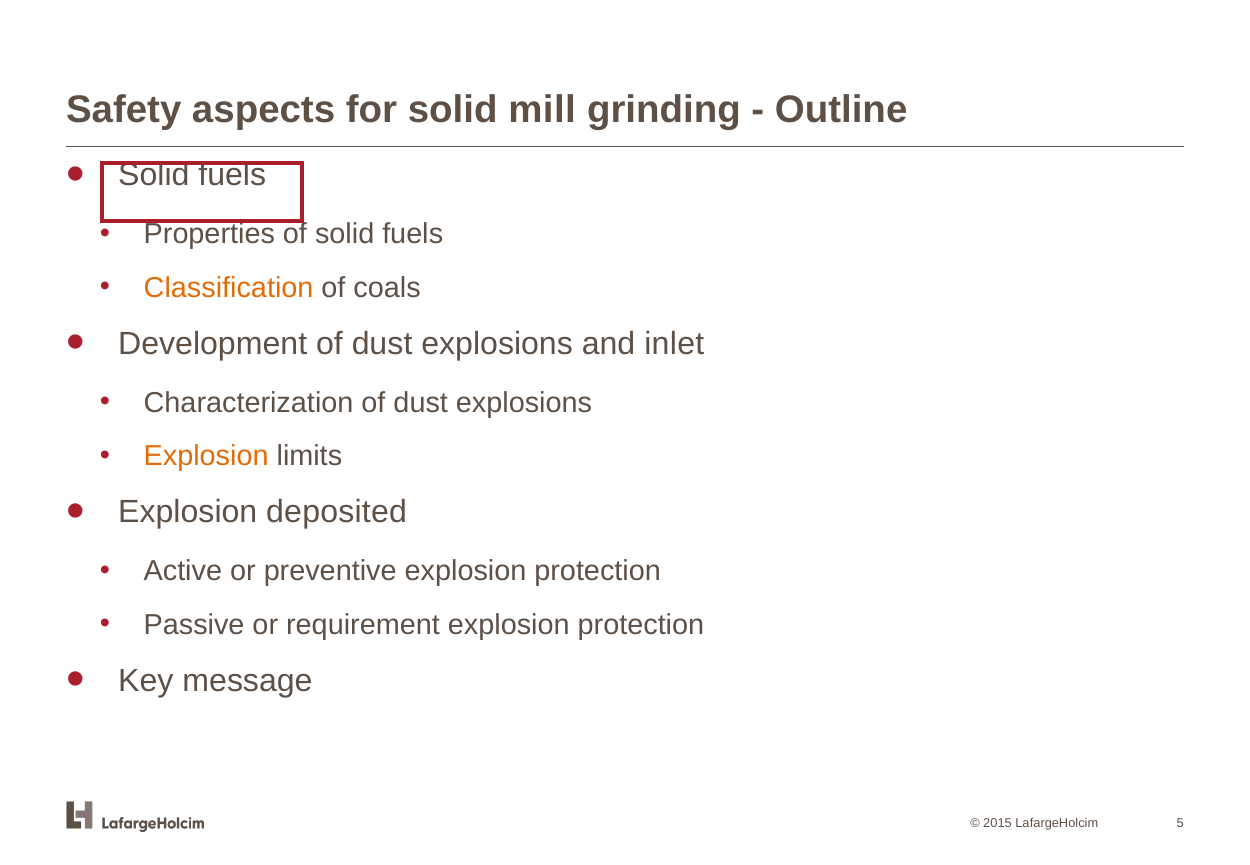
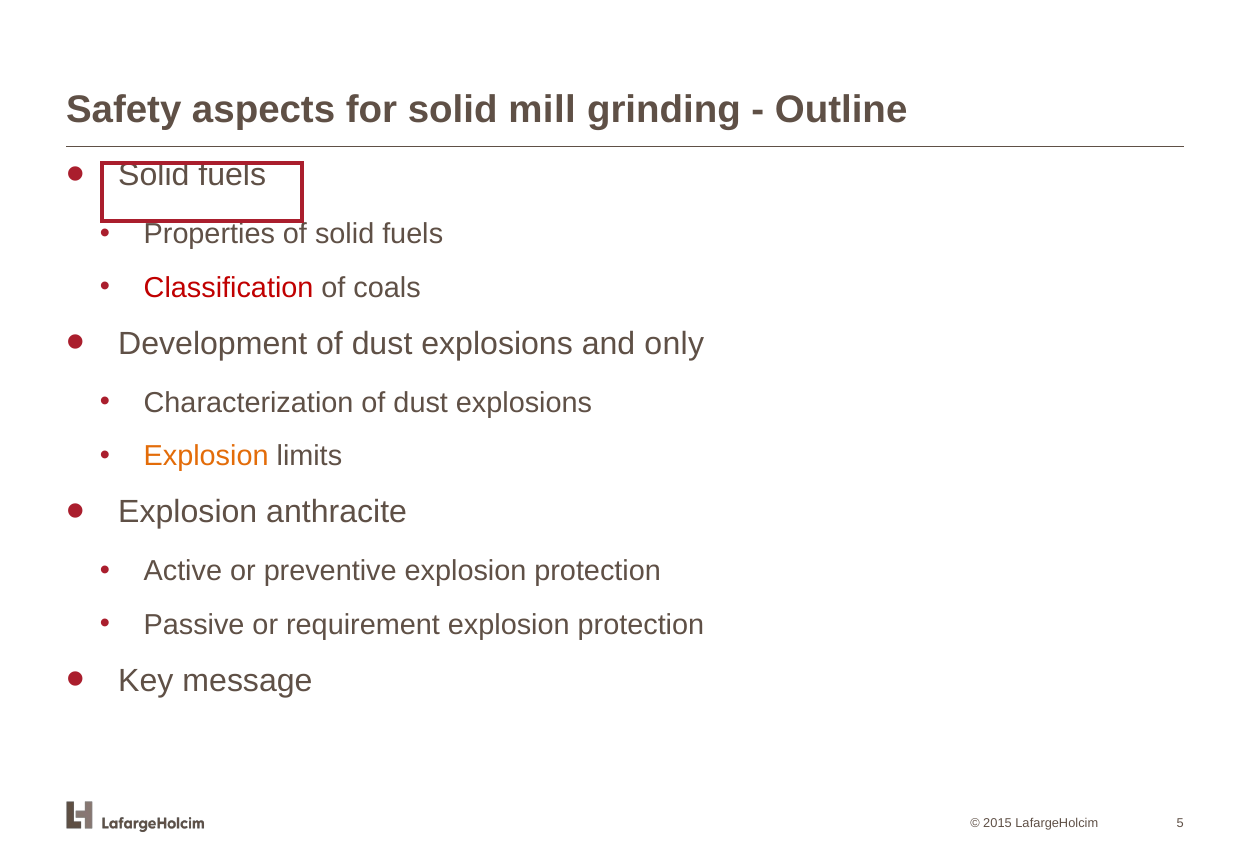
Classification colour: orange -> red (229, 288)
inlet: inlet -> only (674, 344)
deposited: deposited -> anthracite (337, 513)
